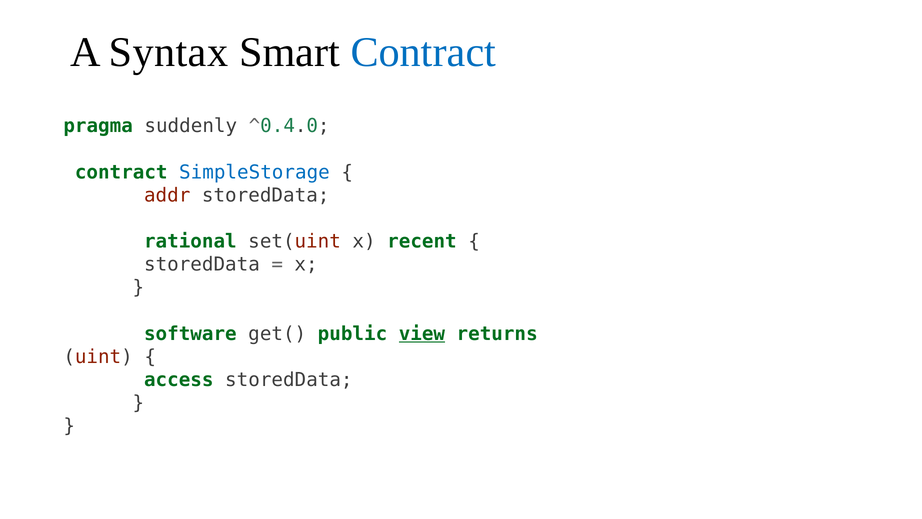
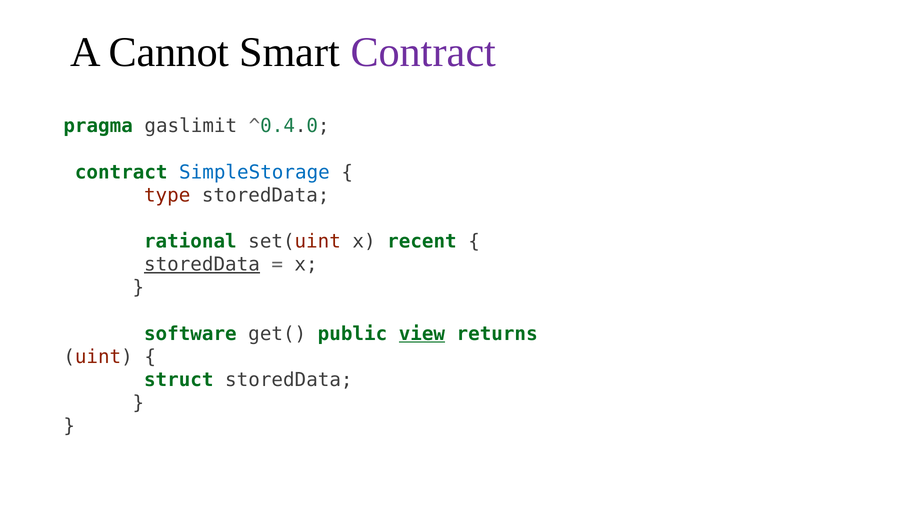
Syntax: Syntax -> Cannot (169, 52)
Contract colour: blue -> purple (423, 52)
suddenly: suddenly -> gaslimit (191, 126)
addr: addr -> type (167, 195)
storedData underline: none -> present (202, 264)
access: access -> struct (179, 380)
